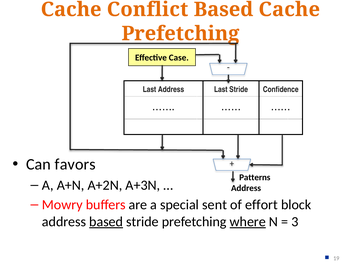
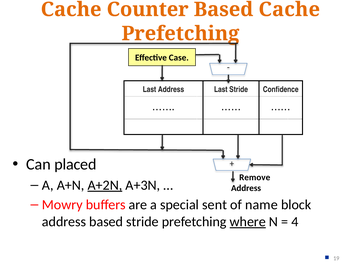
Conflict: Conflict -> Counter (148, 9)
favors: favors -> placed (75, 164)
Patterns: Patterns -> Remove (255, 177)
A+2N underline: none -> present (105, 185)
effort: effort -> name (261, 205)
based underline: present -> none (106, 222)
3: 3 -> 4 (295, 222)
